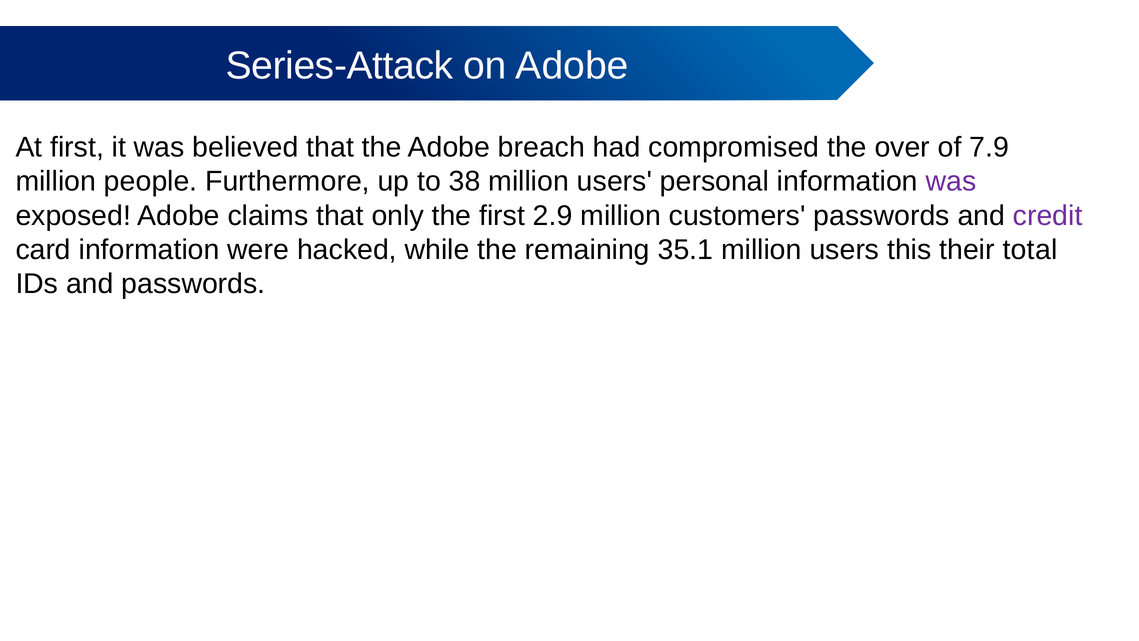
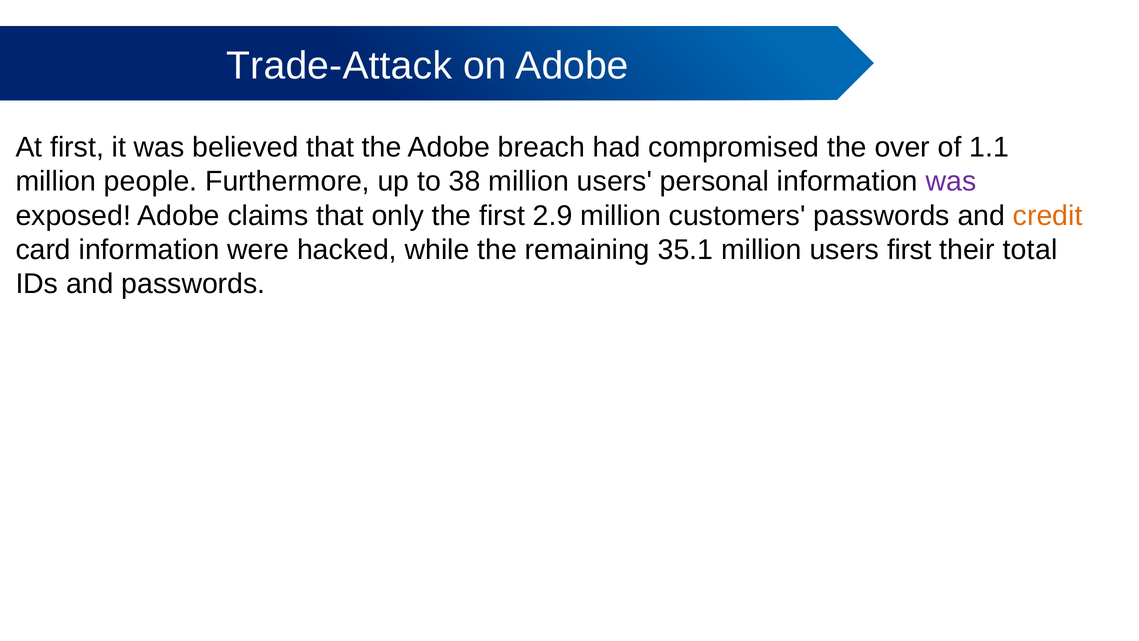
Series-Attack: Series-Attack -> Trade-Attack (339, 66)
7.9: 7.9 -> 1.1 (989, 147)
credit colour: purple -> orange (1048, 216)
this: this -> first (909, 250)
